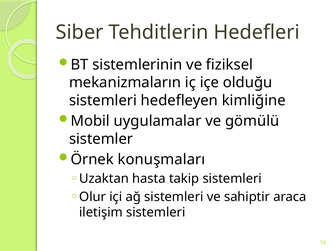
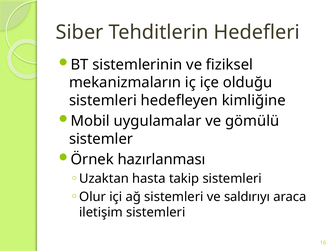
konuşmaları: konuşmaları -> hazırlanması (162, 159)
sahiptir: sahiptir -> saldırıyı (247, 196)
